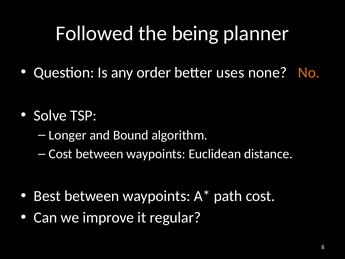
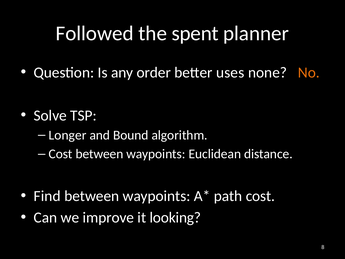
being: being -> spent (195, 33)
Best: Best -> Find (47, 196)
regular: regular -> looking (175, 217)
